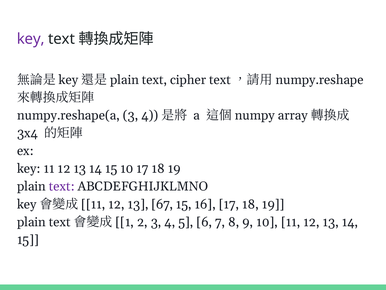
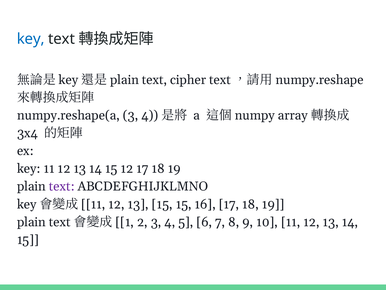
key colour: purple -> blue (31, 39)
15 10: 10 -> 12 (127, 168)
13 67: 67 -> 15 (162, 204)
